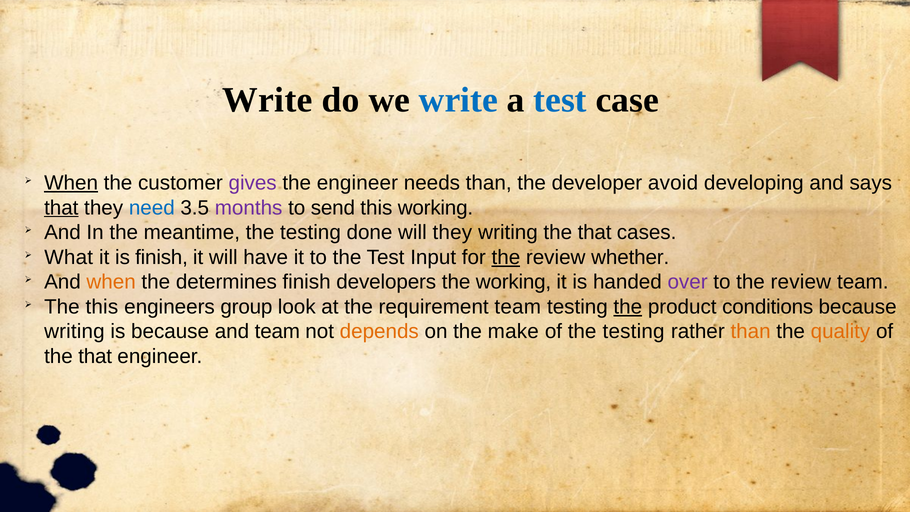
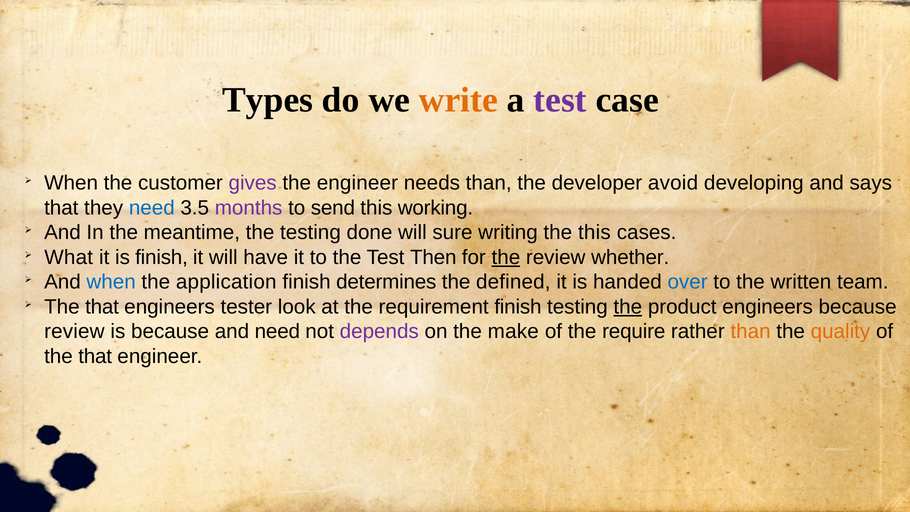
Write: Write -> Types (268, 100)
write colour: blue -> orange (458, 100)
test colour: blue -> purple (560, 100)
When underline: present -> none (71, 183)
that underline: present -> none (61, 208)
will they: they -> sure (452, 232)
writing the that: that -> this (594, 232)
Input: Input -> Then (433, 257)
when colour: orange -> blue (111, 282)
determines: determines -> application (226, 282)
developers: developers -> determines (386, 282)
the working: working -> defined (513, 282)
over colour: purple -> blue (688, 282)
to the review: review -> written (801, 282)
this: this -> that (102, 307)
group: group -> tester (246, 307)
requirement team: team -> finish (518, 307)
product conditions: conditions -> engineers (768, 307)
writing: writing -> review (74, 332)
and team: team -> need (277, 332)
depends colour: orange -> purple (379, 332)
of the testing: testing -> require (634, 332)
